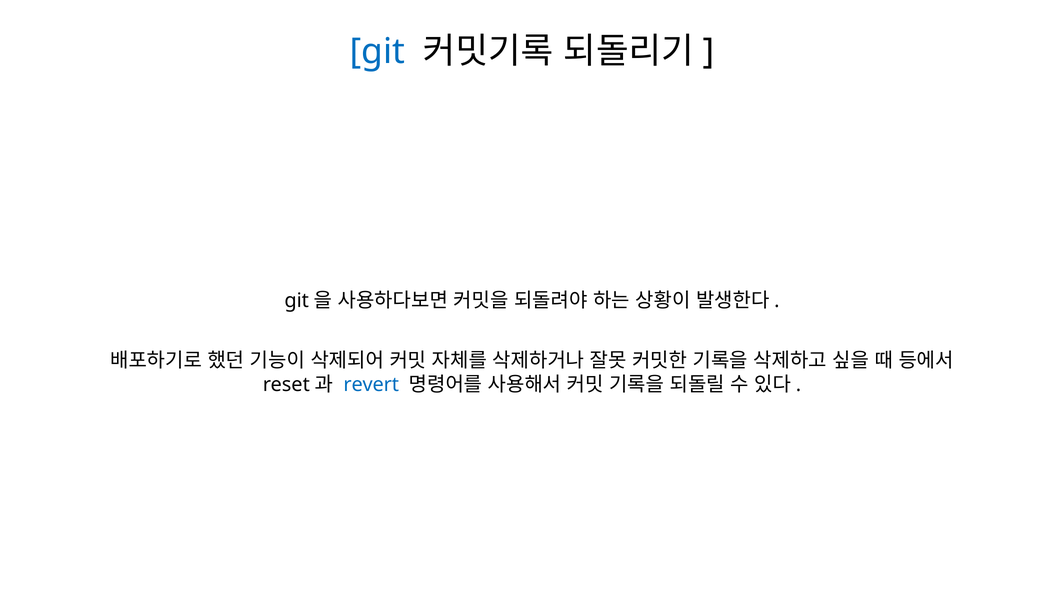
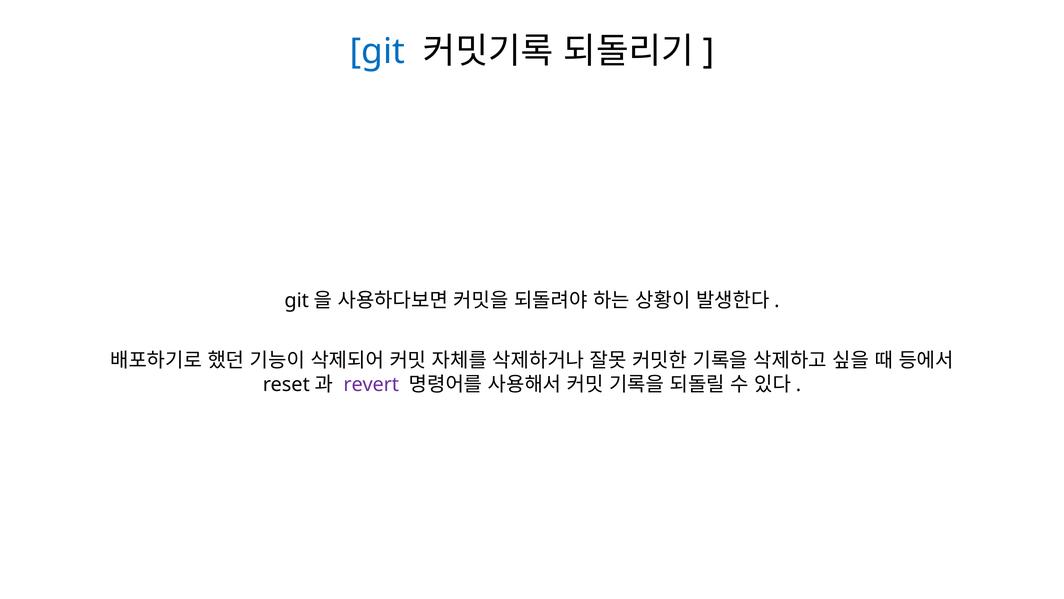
revert colour: blue -> purple (371, 384)
